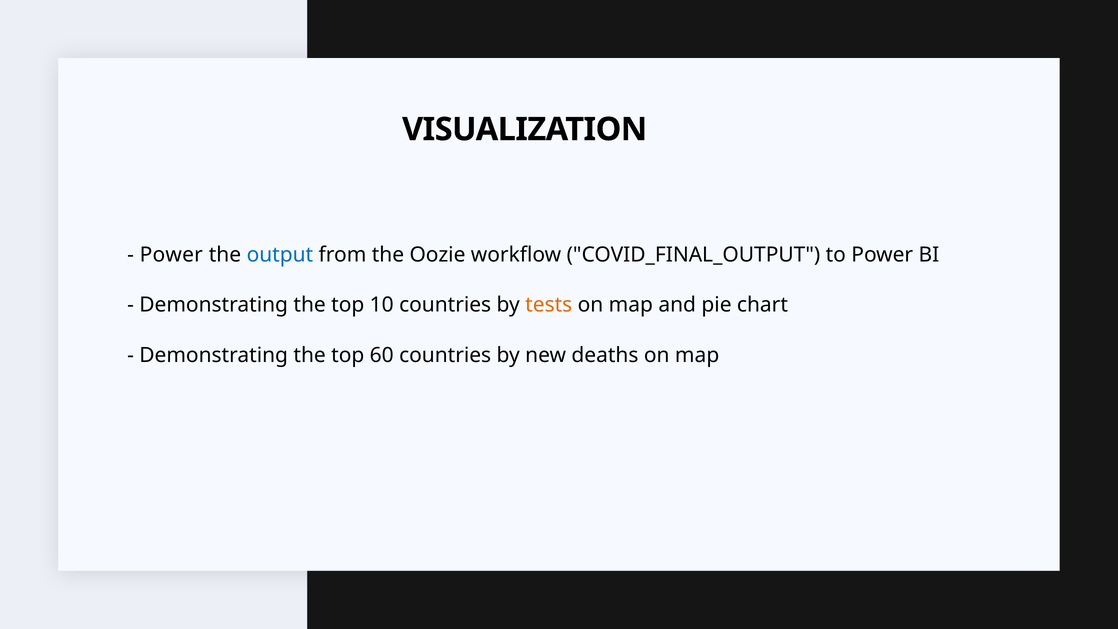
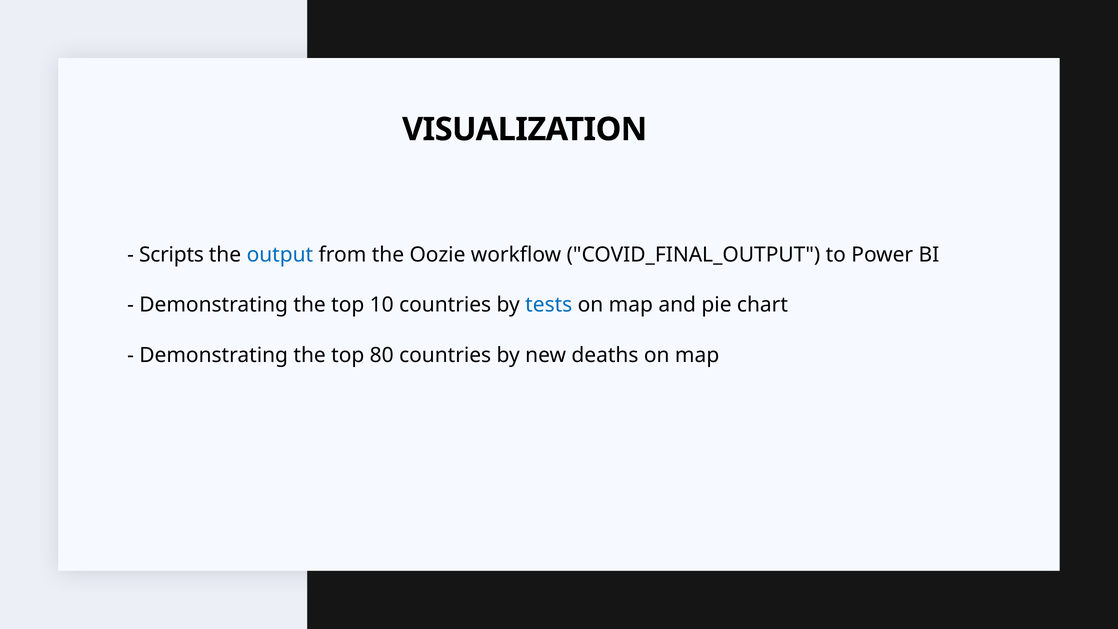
Power: Power -> Scripts (171, 255)
tests colour: orange -> blue (549, 305)
60: 60 -> 80 (382, 355)
